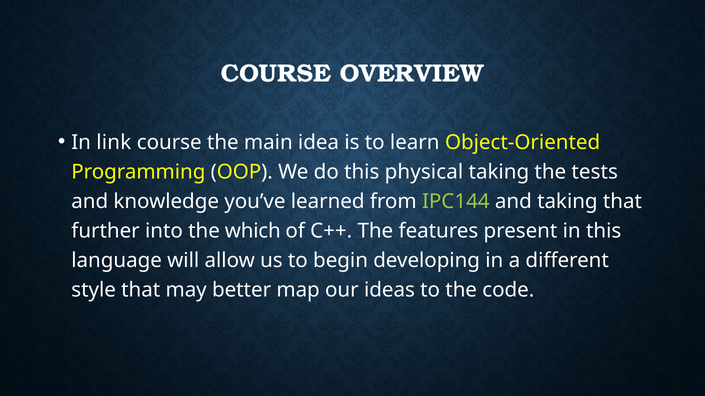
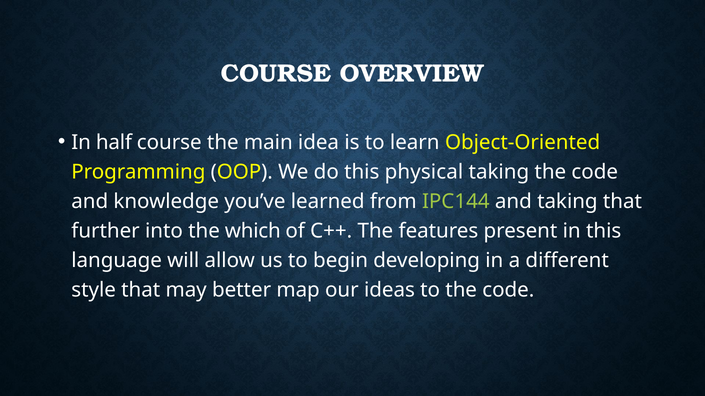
link: link -> half (114, 142)
taking the tests: tests -> code (595, 172)
